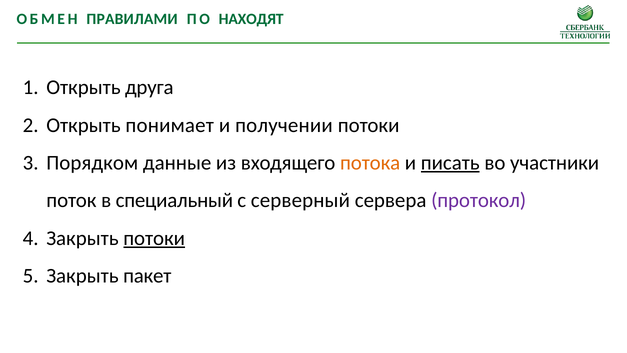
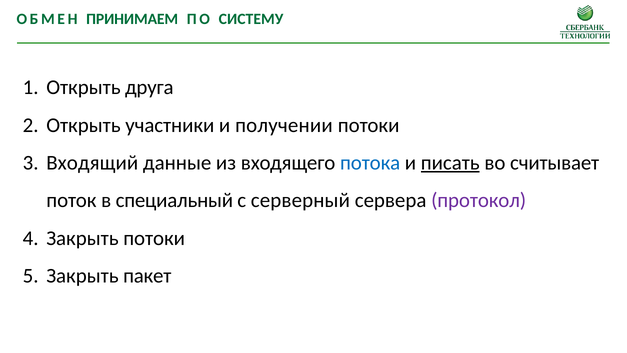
ПРАВИЛАМИ: ПРАВИЛАМИ -> ПРИНИМАЕМ (132, 19)
НАХОДЯТ: НАХОДЯТ -> СИСТЕМУ (251, 19)
понимает: понимает -> участники (170, 125)
Порядком: Порядком -> Входящий (92, 163)
потока colour: orange -> blue (370, 163)
участники: участники -> считывает (555, 163)
потоки underline: present -> none (154, 238)
